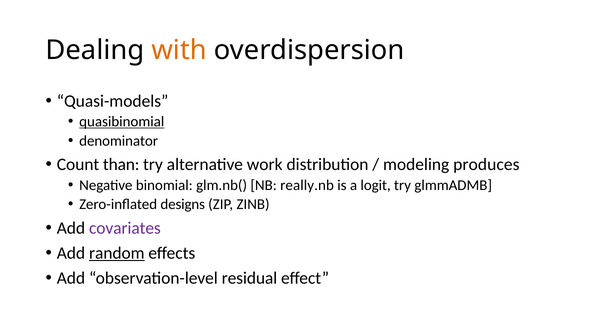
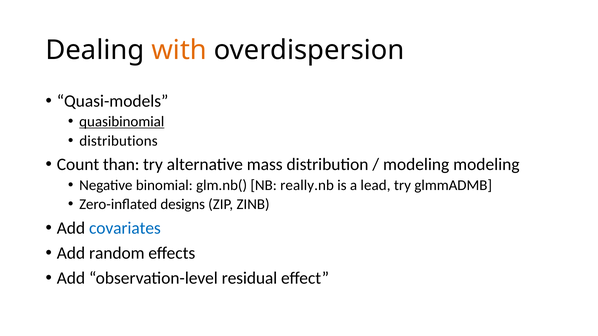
denominator: denominator -> distributions (118, 141)
work: work -> mass (265, 165)
modeling produces: produces -> modeling (486, 165)
logit: logit -> lead (375, 185)
covariates colour: purple -> blue (125, 228)
random underline: present -> none (117, 253)
